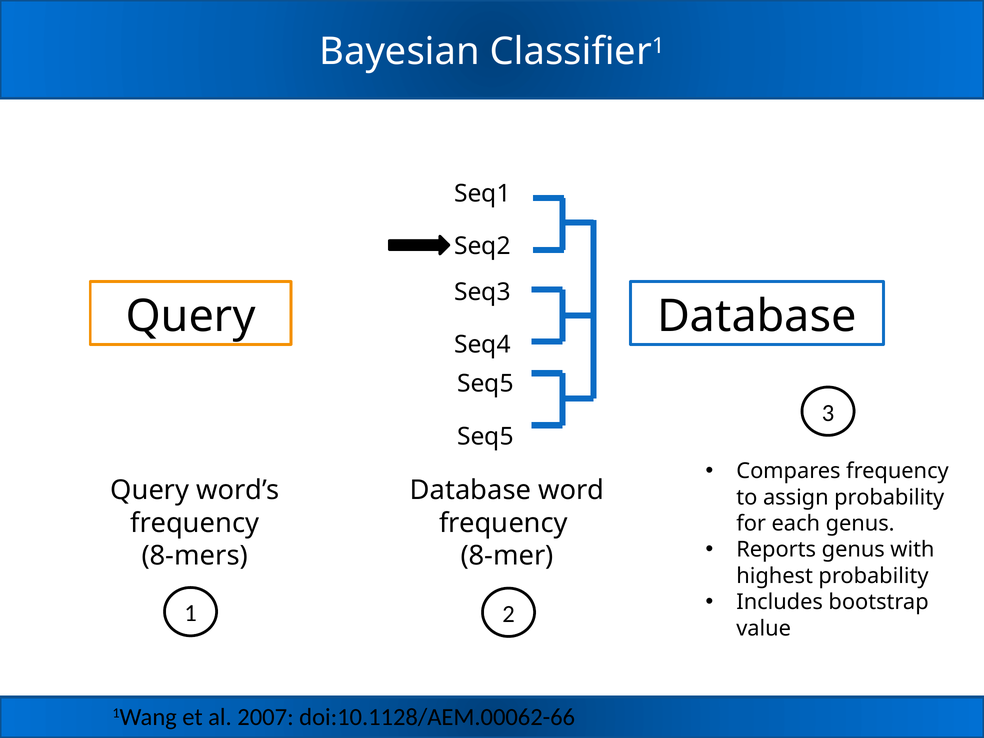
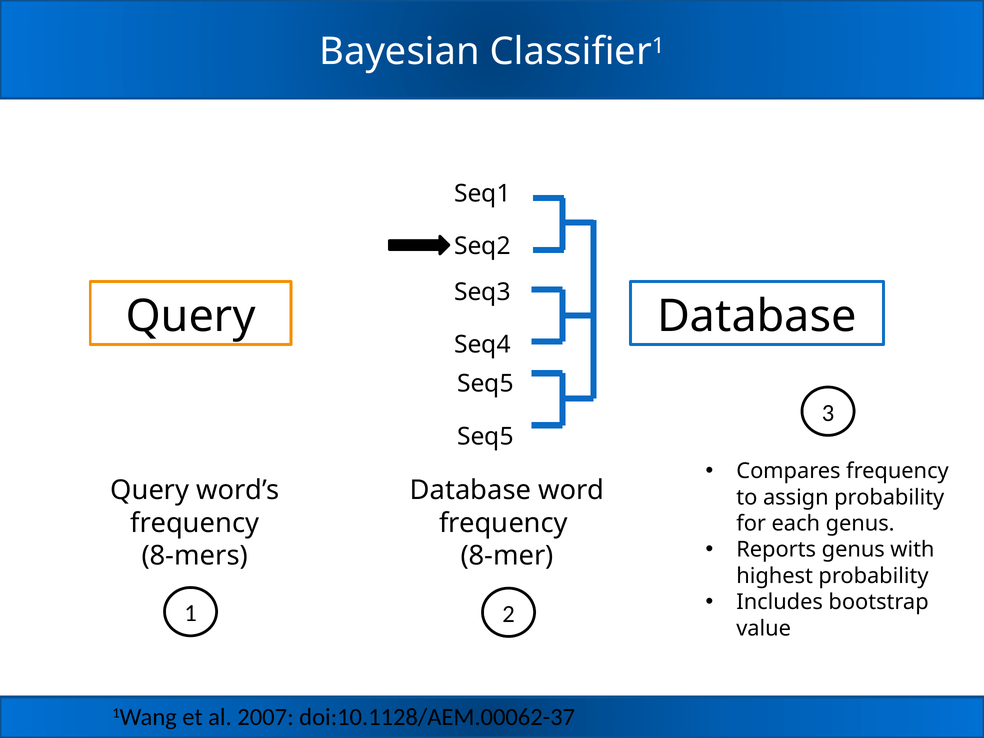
doi:10.1128/AEM.00062-66: doi:10.1128/AEM.00062-66 -> doi:10.1128/AEM.00062-37 (437, 717)
